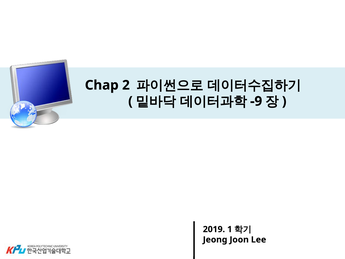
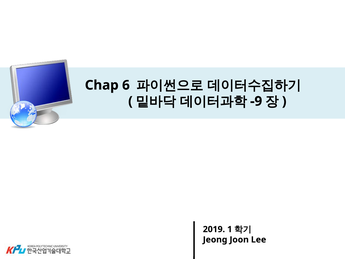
2: 2 -> 6 (126, 85)
